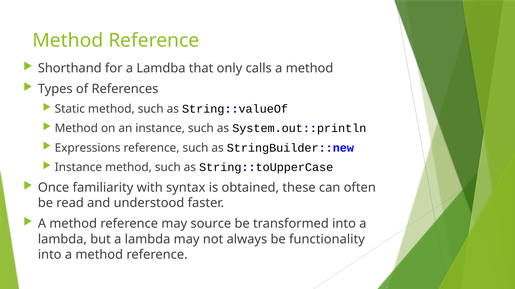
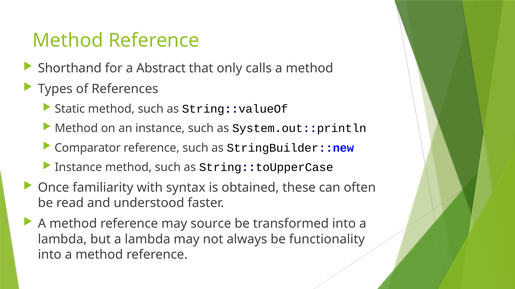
Lamdba: Lamdba -> Abstract (161, 68)
Expressions: Expressions -> Comparator (88, 148)
